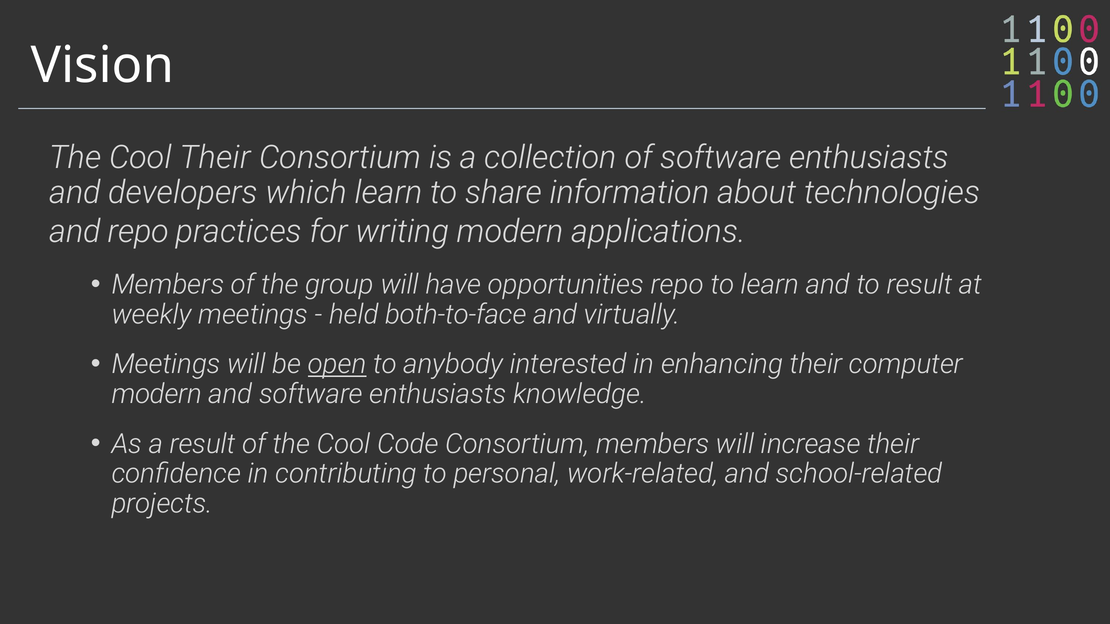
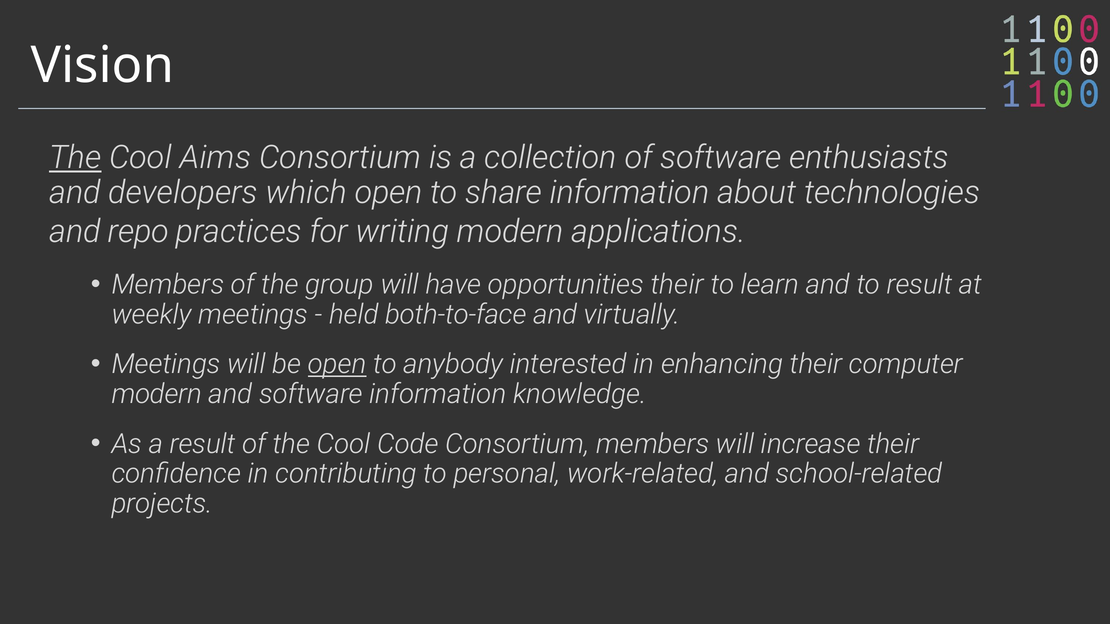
The underline: none -> present (75, 158)
Cool Their: Their -> Aims (215, 158)
which learn: learn -> open (389, 193)
opportunities repo: repo -> their (677, 285)
and software enthusiasts: enthusiasts -> information (438, 395)
